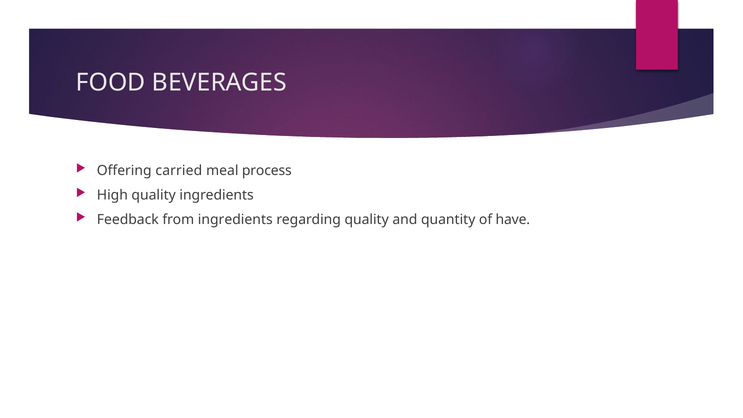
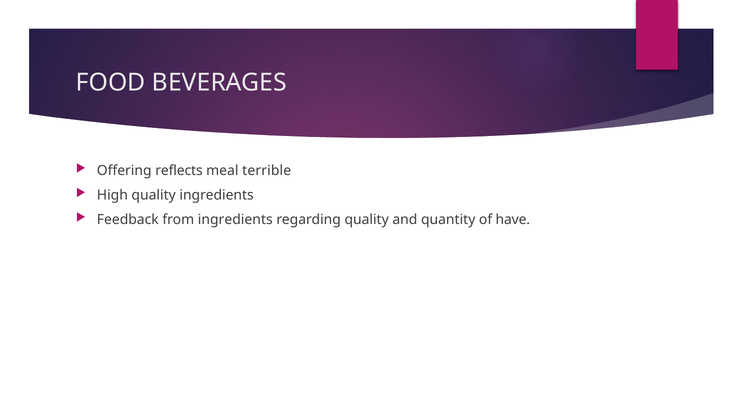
carried: carried -> reflects (179, 171)
process: process -> terrible (267, 171)
